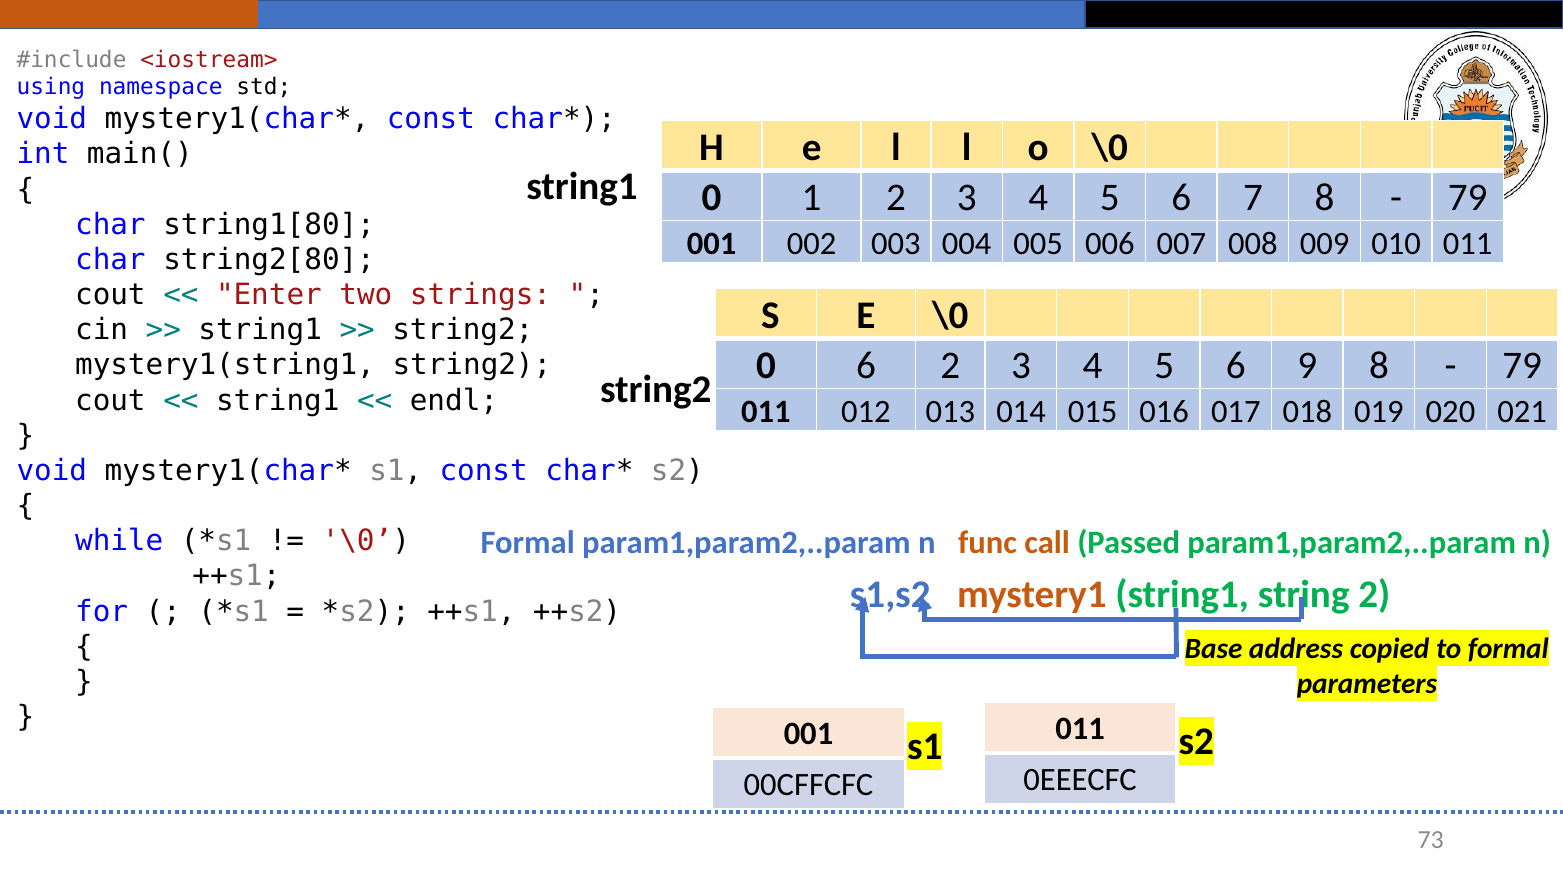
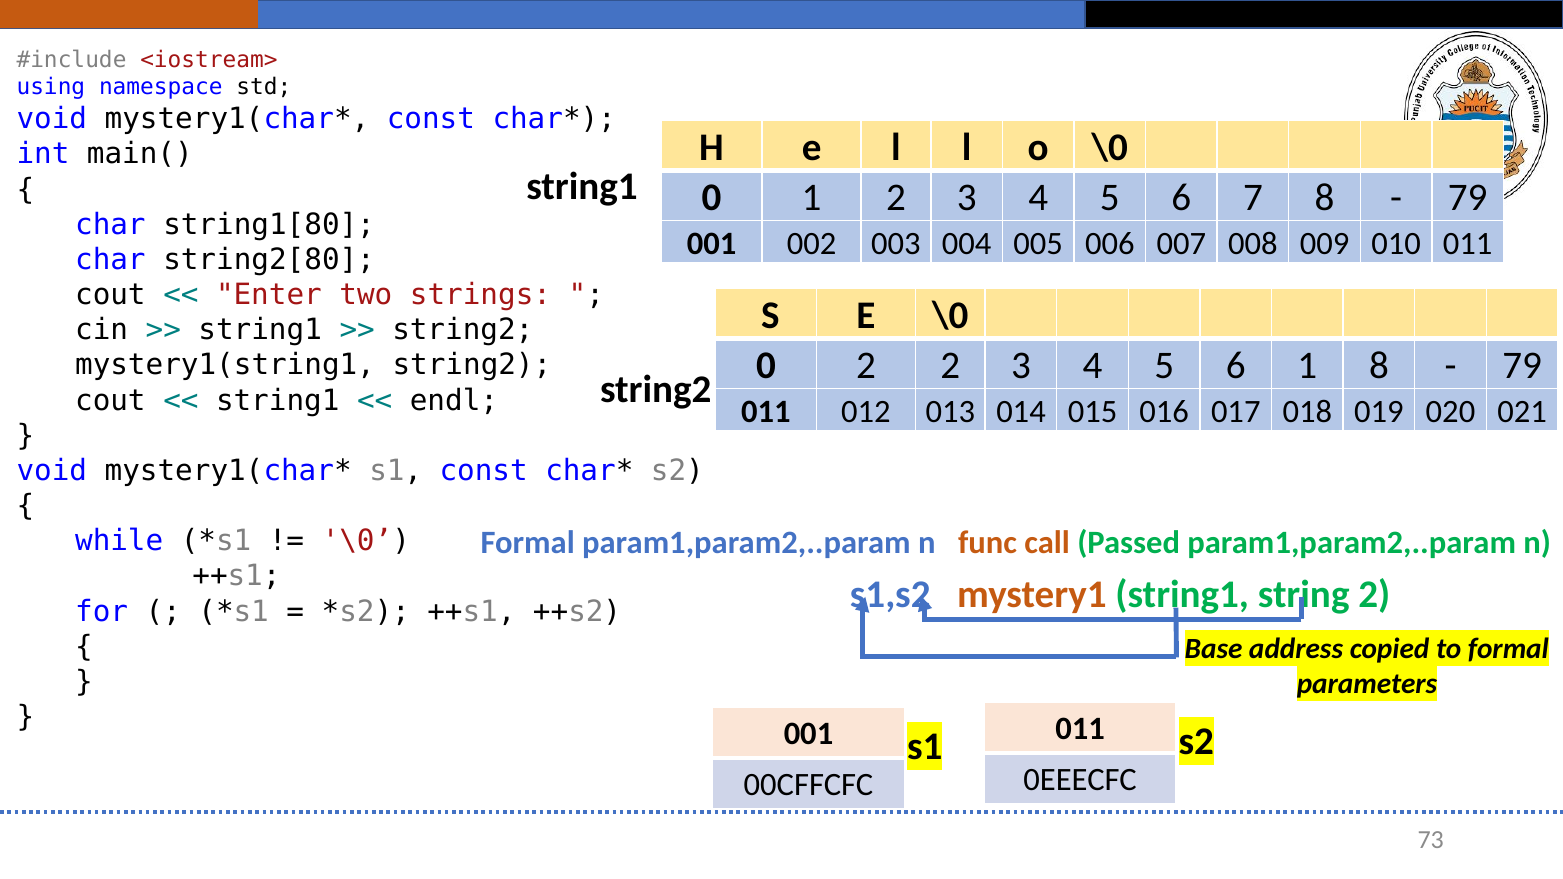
0 6: 6 -> 2 (866, 366)
6 9: 9 -> 1 (1307, 366)
